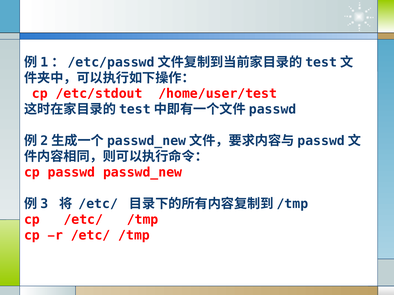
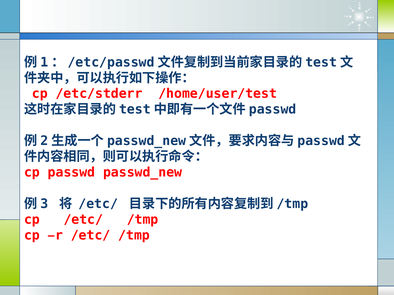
/etc/stdout: /etc/stdout -> /etc/stderr (99, 94)
